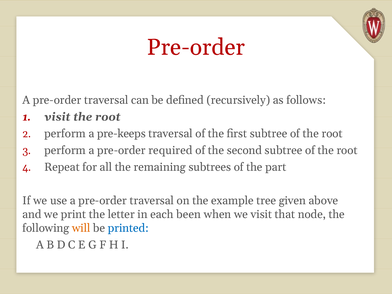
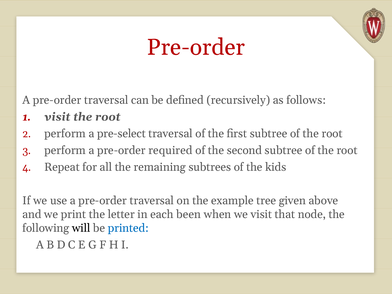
pre-keeps: pre-keeps -> pre-select (121, 134)
part: part -> kids (276, 167)
will colour: orange -> black (81, 228)
